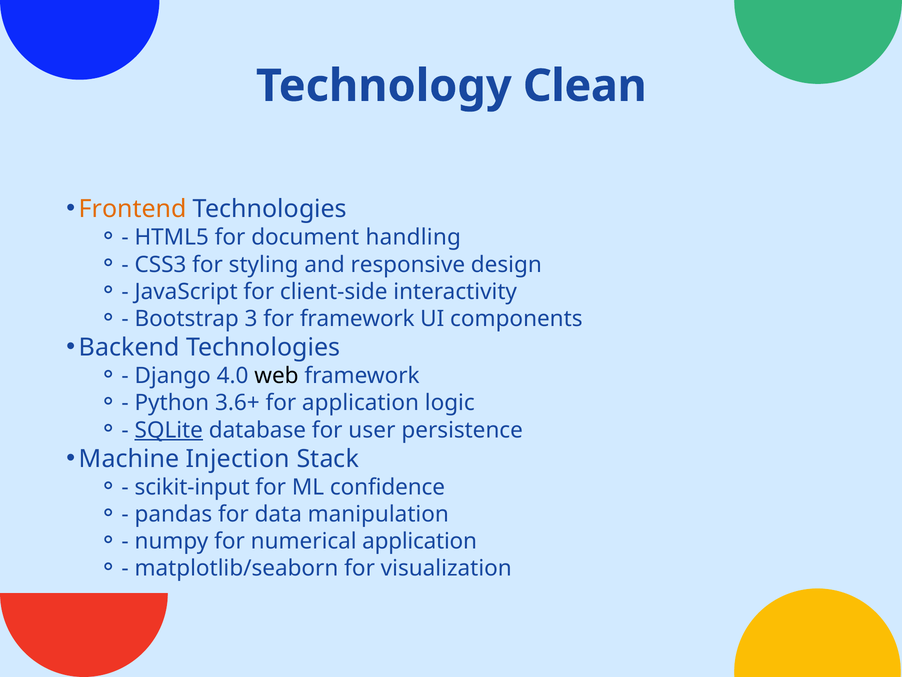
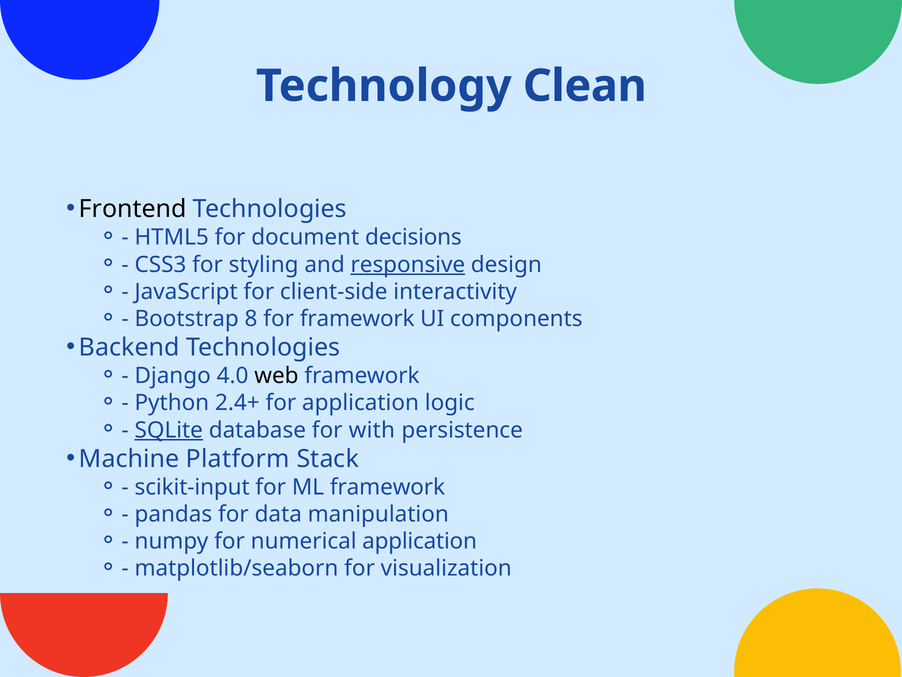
Frontend colour: orange -> black (133, 209)
handling: handling -> decisions (413, 237)
responsive underline: none -> present (408, 264)
3: 3 -> 8 (251, 319)
3.6+: 3.6+ -> 2.4+ (237, 403)
user: user -> with (372, 430)
Injection: Injection -> Platform (238, 459)
ML confidence: confidence -> framework (387, 487)
